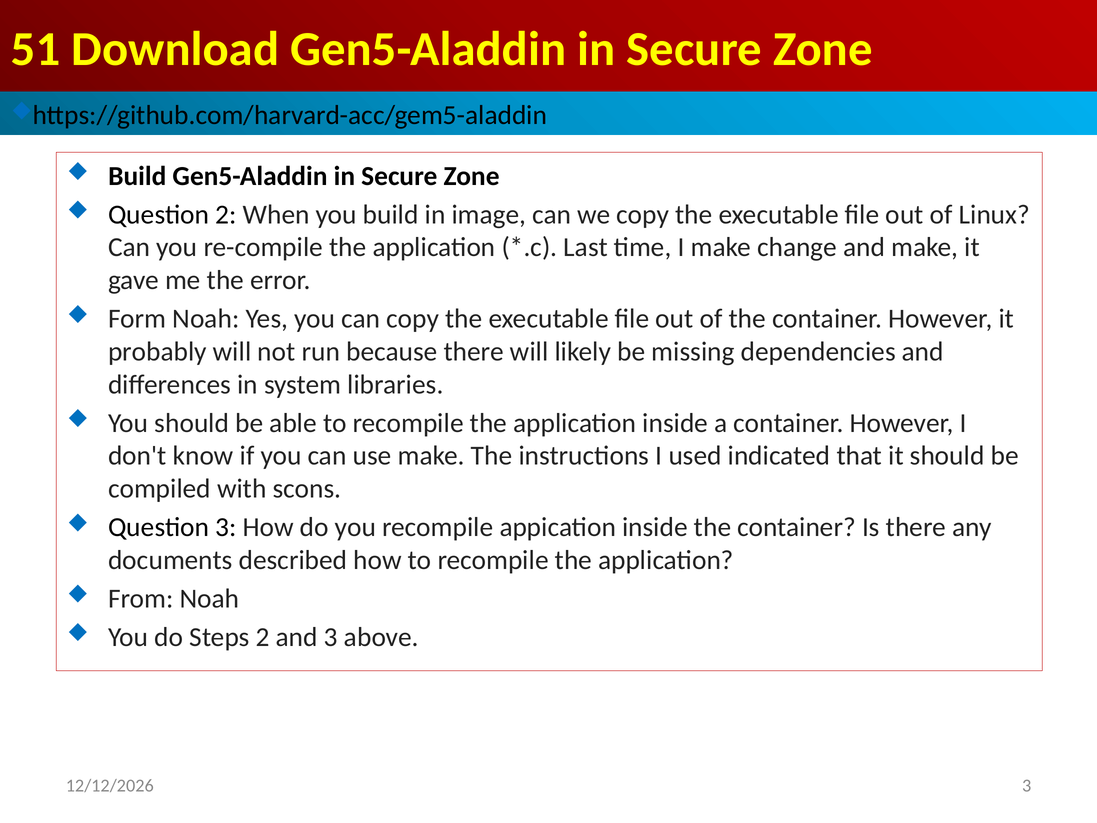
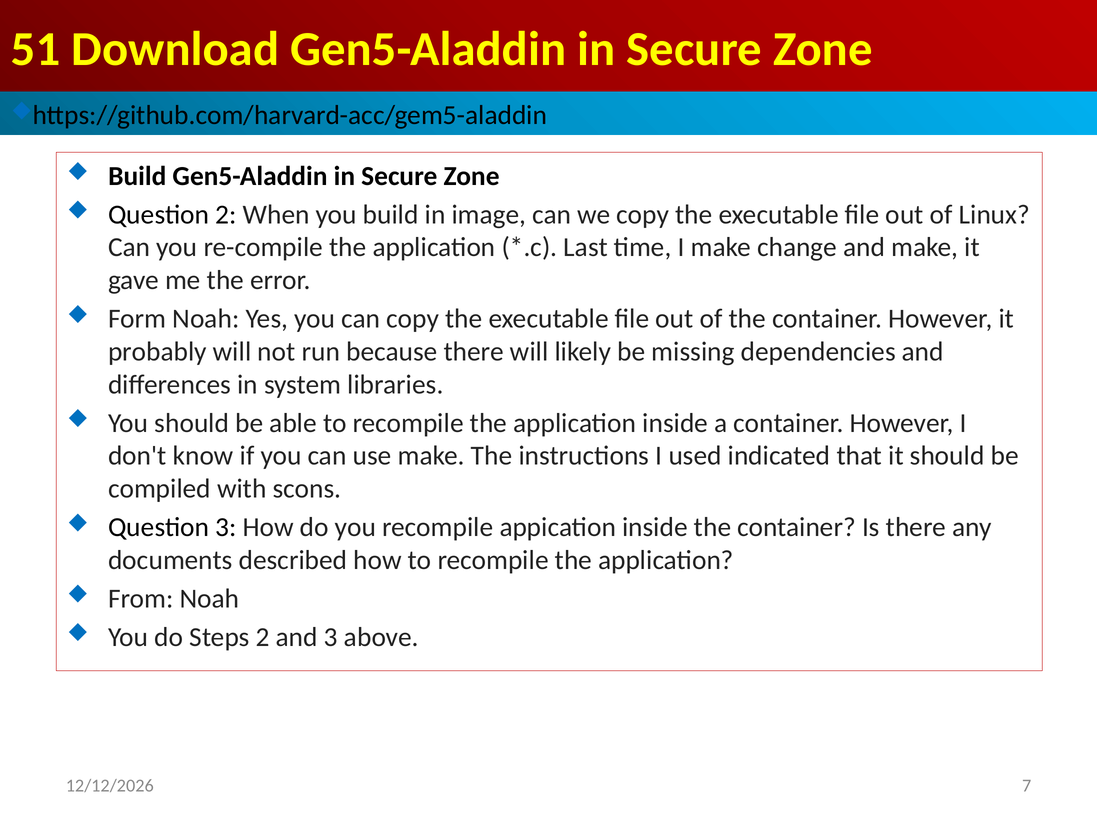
3: 3 -> 7 (1027, 786)
